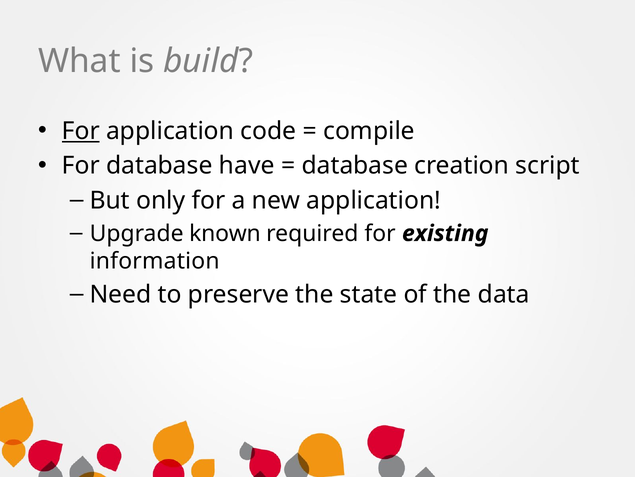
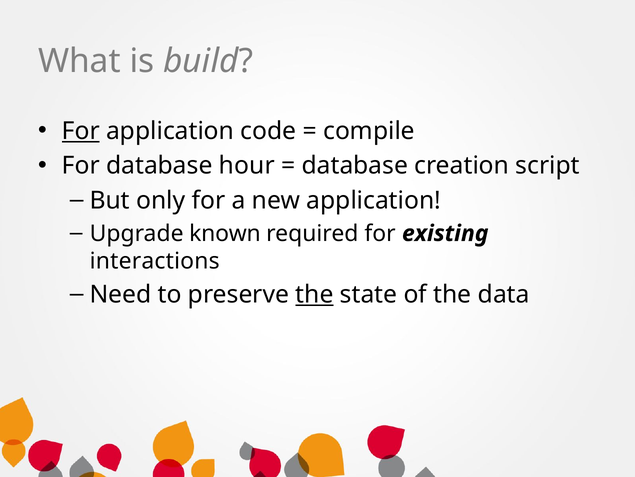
have: have -> hour (247, 165)
information: information -> interactions (155, 261)
the underline: none -> present (314, 294)
